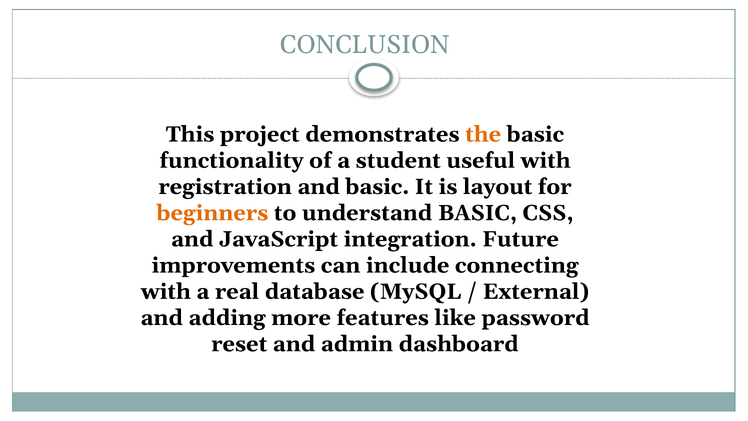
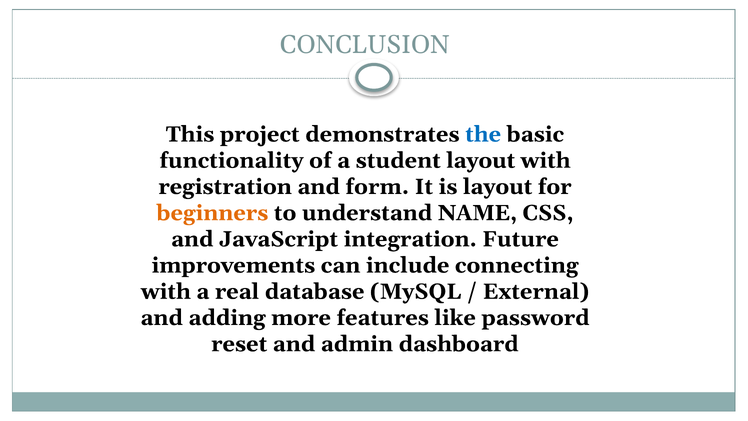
the colour: orange -> blue (483, 134)
student useful: useful -> layout (481, 160)
and basic: basic -> form (377, 187)
understand BASIC: BASIC -> NAME (477, 213)
